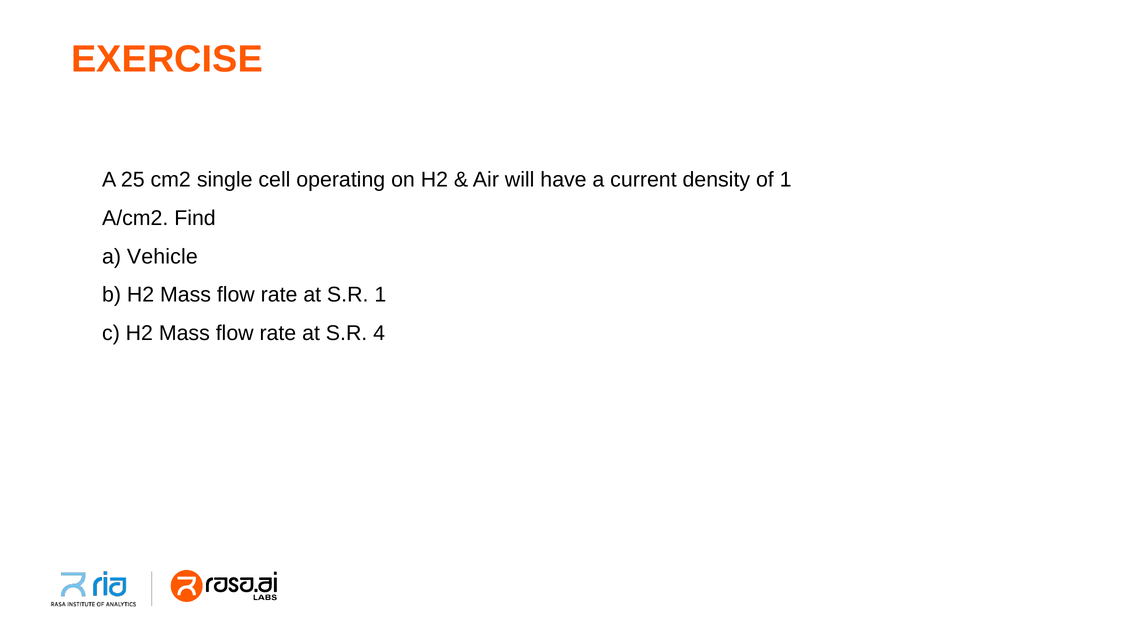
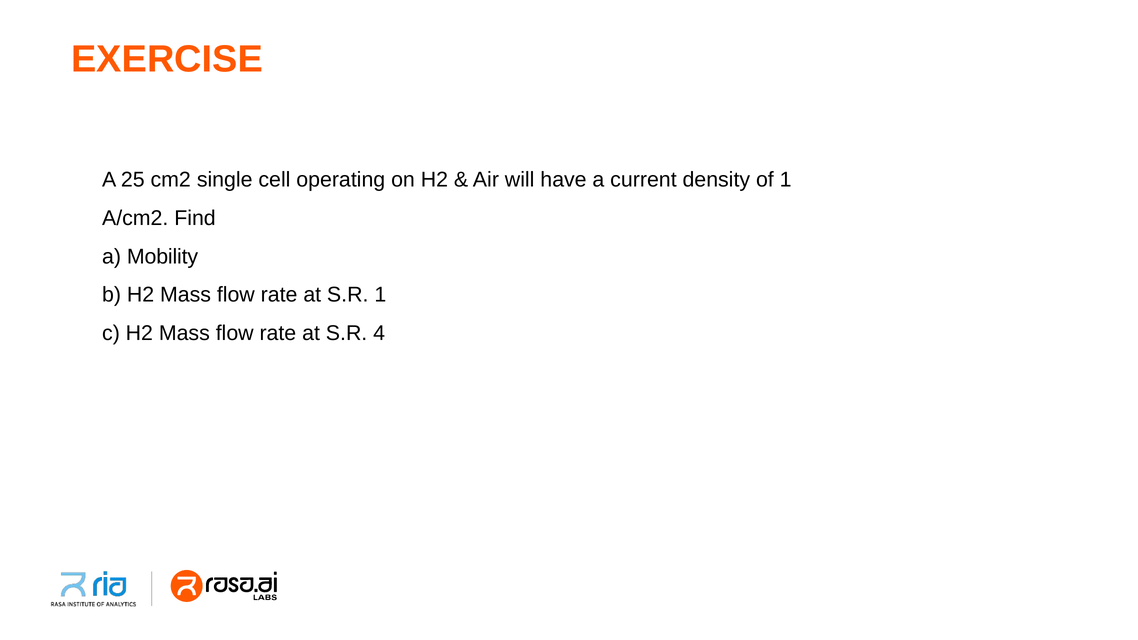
Vehicle: Vehicle -> Mobility (163, 257)
